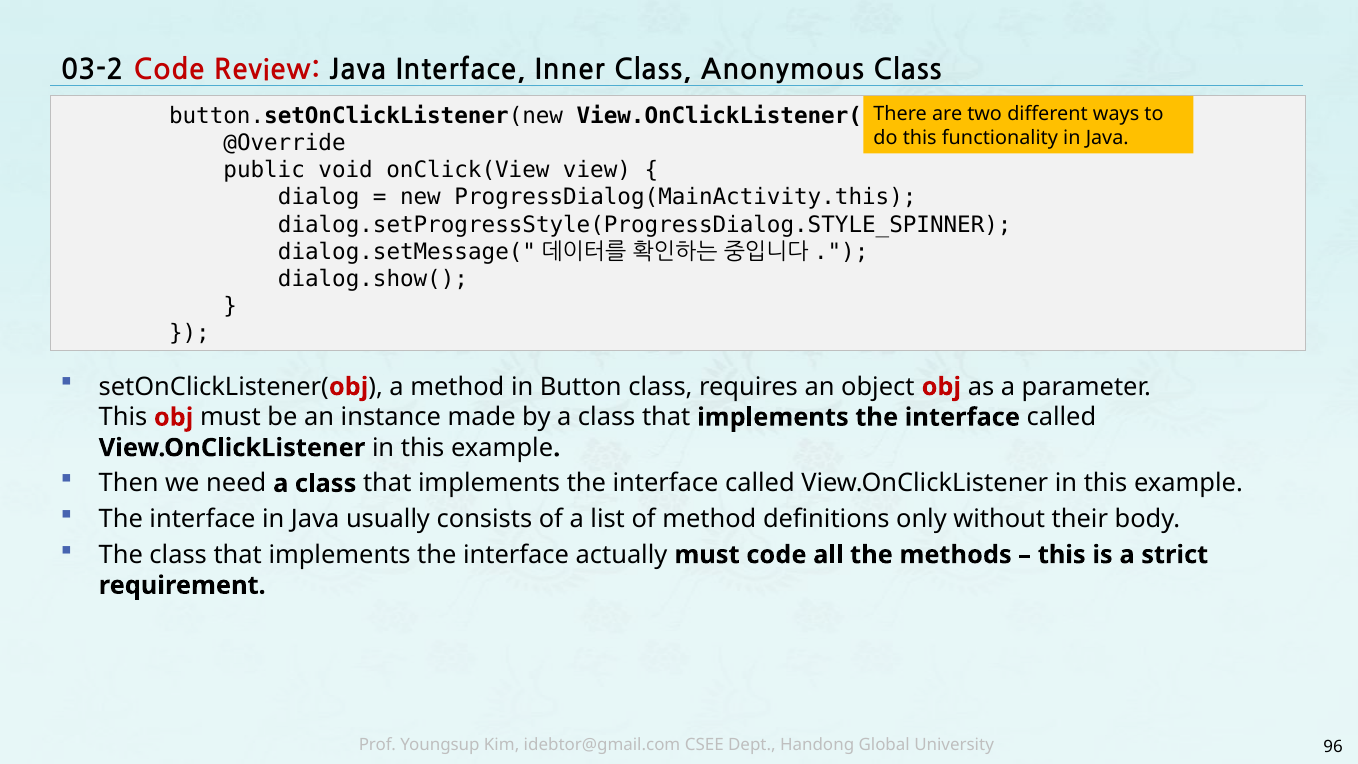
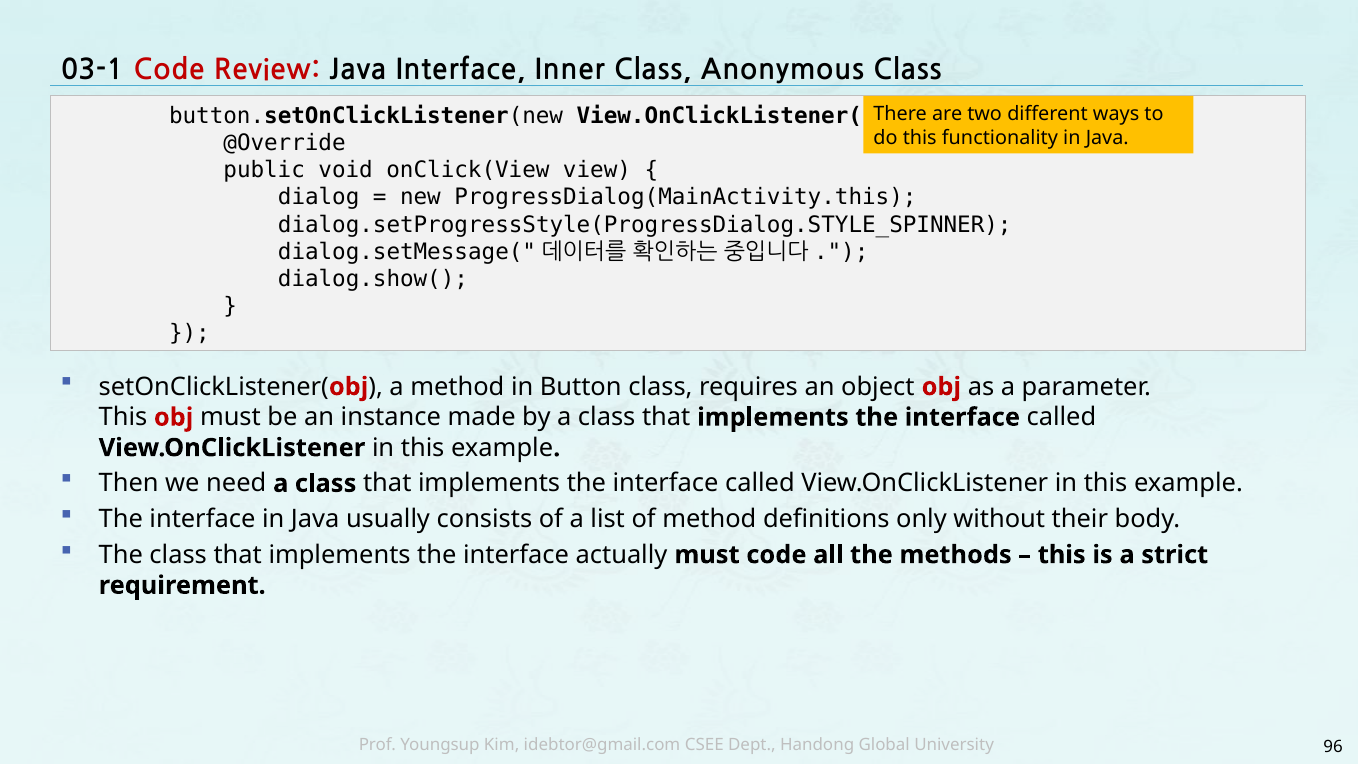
03-2: 03-2 -> 03-1 (92, 70)
